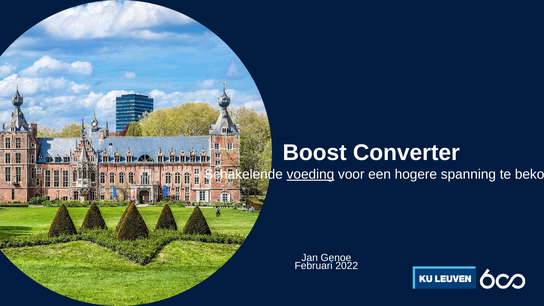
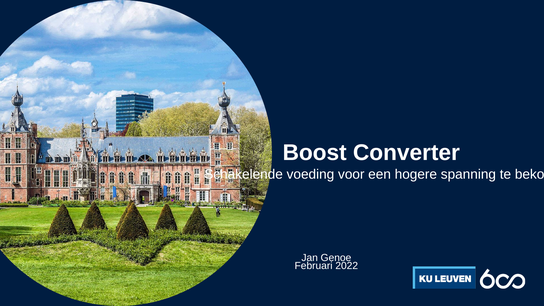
voeding underline: present -> none (310, 174)
